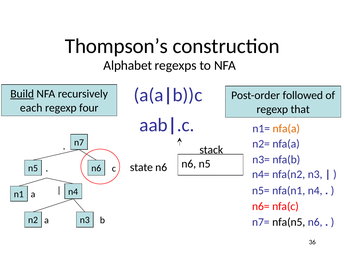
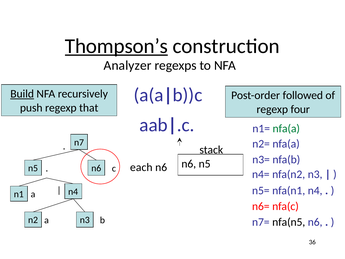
Thompson’s underline: none -> present (116, 46)
Alphabet: Alphabet -> Analyzer (128, 65)
each: each -> push (31, 108)
four: four -> that (89, 108)
that: that -> four (300, 109)
nfa(a colour: orange -> green (286, 128)
state: state -> each (141, 167)
